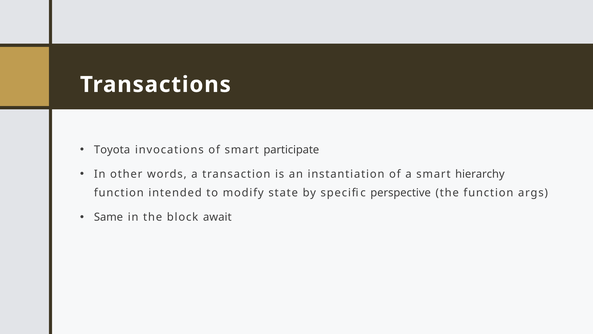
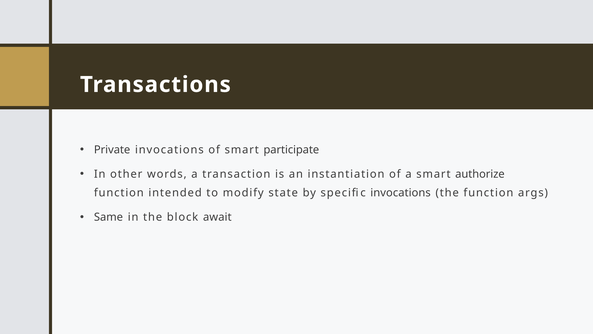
Toyota: Toyota -> Private (112, 150)
hierarchy: hierarchy -> authorize (480, 174)
specific perspective: perspective -> invocations (401, 193)
